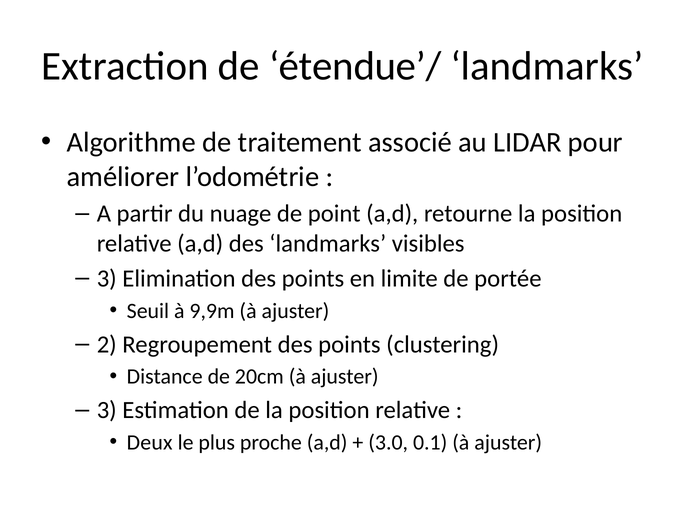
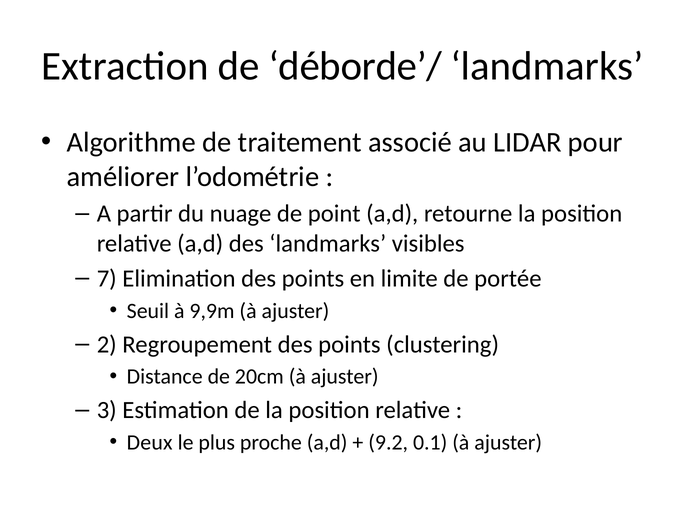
étendue’/: étendue’/ -> déborde’/ (355, 66)
3: 3 -> 7 (107, 278)
3.0: 3.0 -> 9.2 (388, 442)
